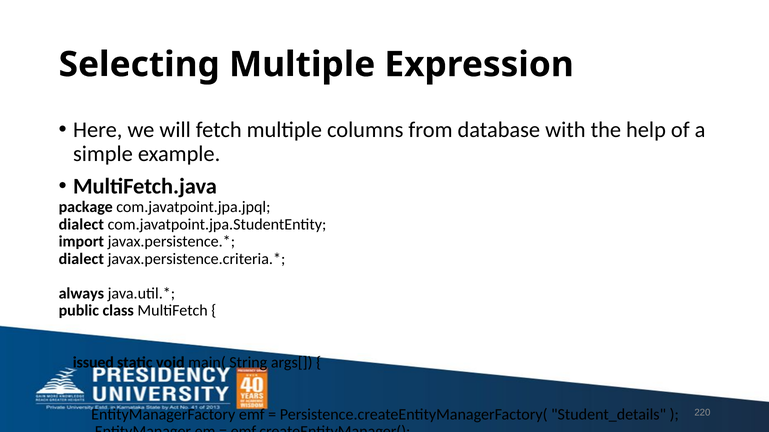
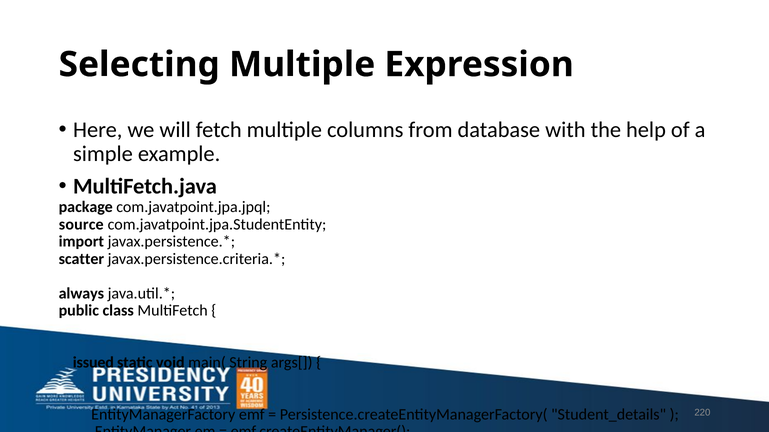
dialect: dialect -> source (81, 225)
dialect: dialect -> scatter (81, 259)
